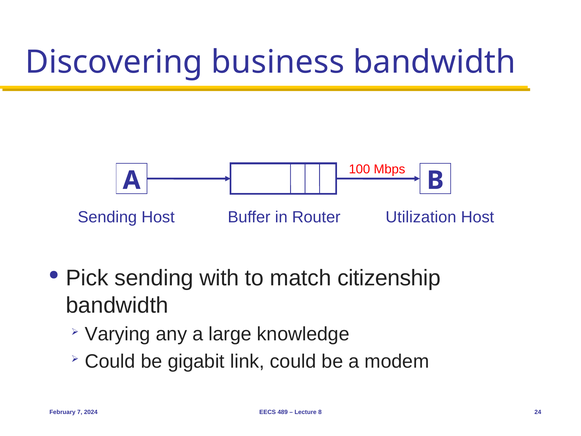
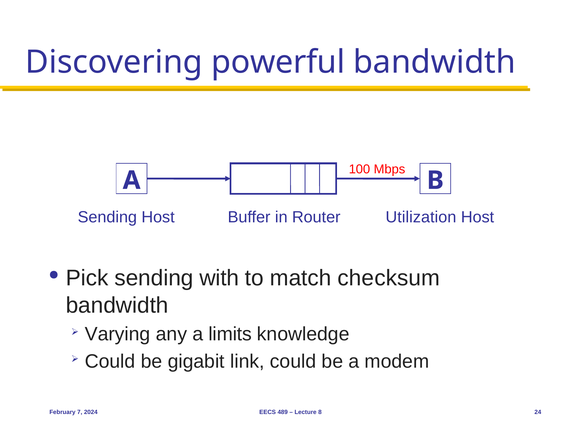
business: business -> powerful (278, 62)
citizenship: citizenship -> checksum (389, 278)
large: large -> limits (230, 334)
